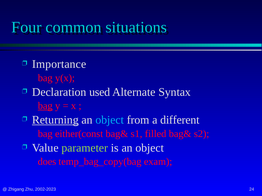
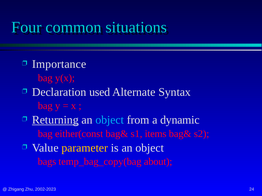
bag underline: present -> none (45, 106)
different: different -> dynamic (180, 120)
filled: filled -> items (156, 134)
parameter colour: light green -> yellow (85, 148)
does: does -> bags (47, 162)
exam: exam -> about (158, 162)
